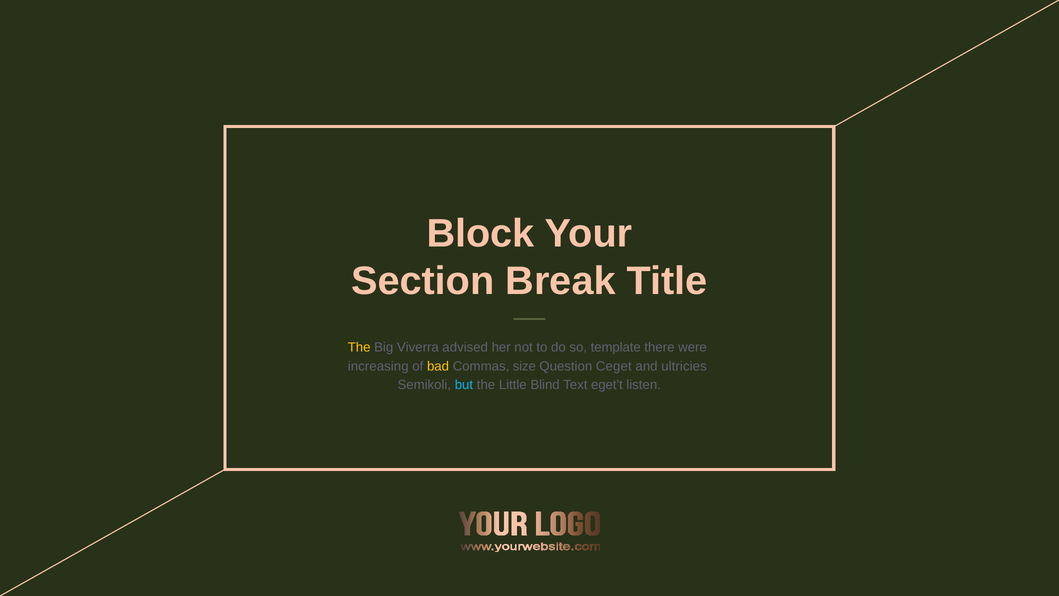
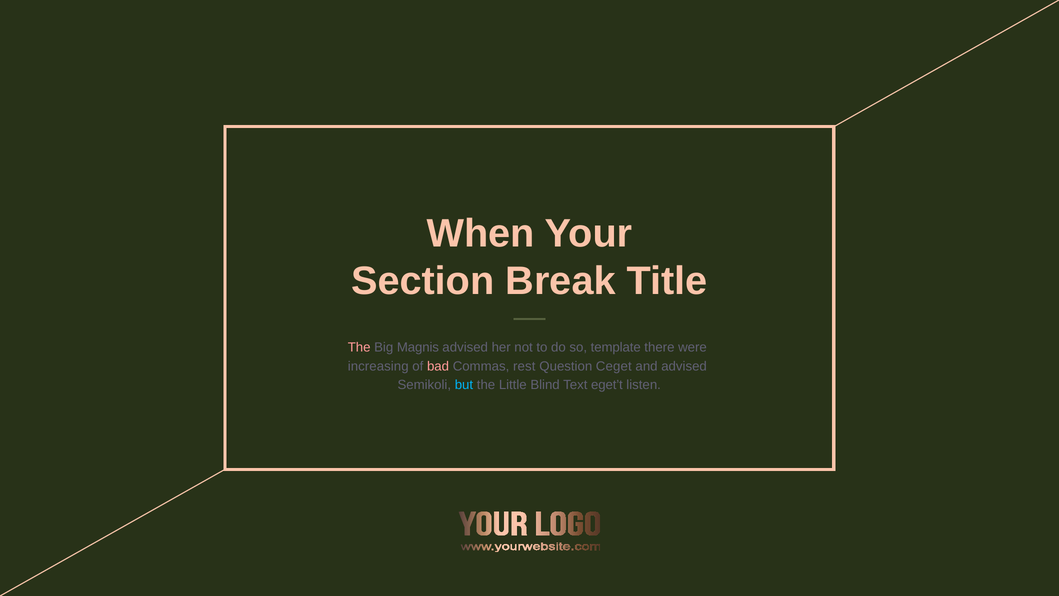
Block: Block -> When (481, 234)
The colour: yellow -> pink (359, 347)
Viverra: Viverra -> Magnis (418, 347)
bad colour: yellow -> pink (438, 366)
size: size -> rest (524, 366)
and ultricies: ultricies -> advised (684, 366)
